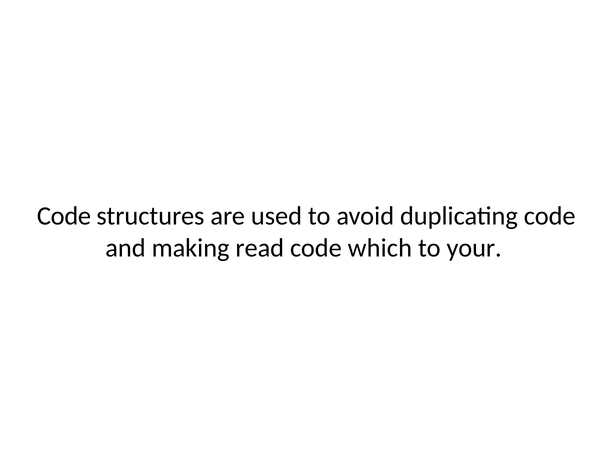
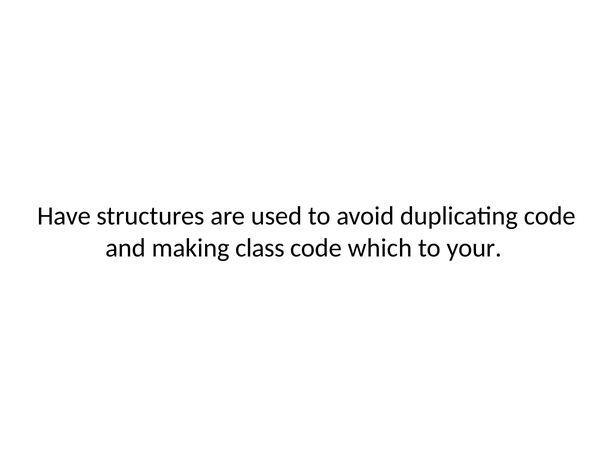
Code: Code -> Have (64, 216)
read: read -> class (260, 248)
